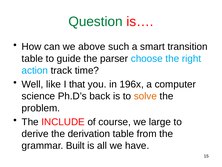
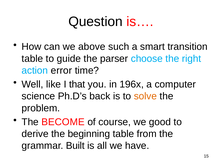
Question colour: green -> black (96, 21)
track: track -> error (61, 70)
INCLUDE: INCLUDE -> BECOME (63, 122)
large: large -> good (160, 122)
derivation: derivation -> beginning (89, 133)
